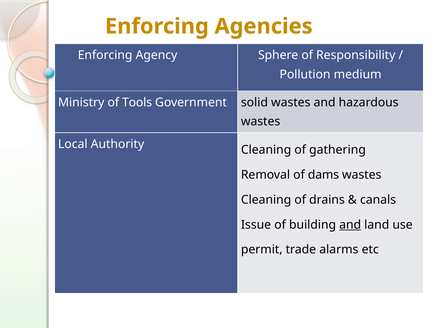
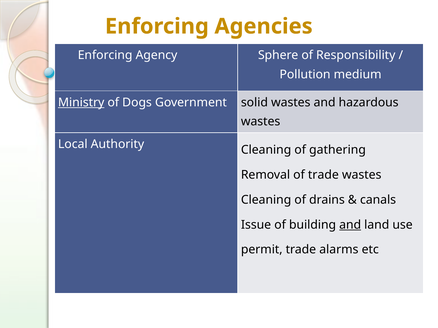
Ministry underline: none -> present (81, 103)
Tools: Tools -> Dogs (137, 103)
of dams: dams -> trade (323, 175)
